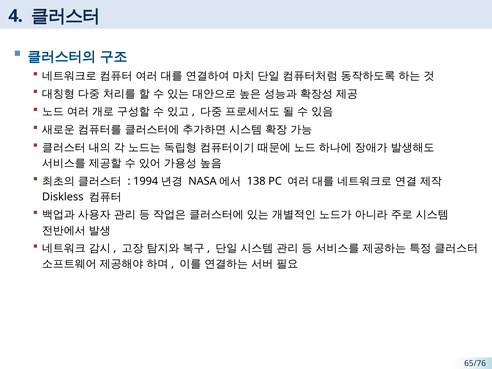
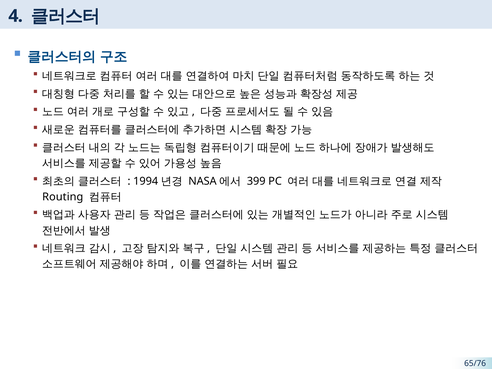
138: 138 -> 399 (256, 181)
Diskless: Diskless -> Routing (63, 197)
